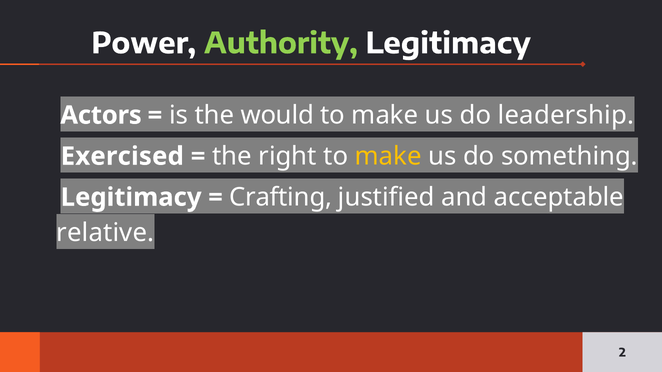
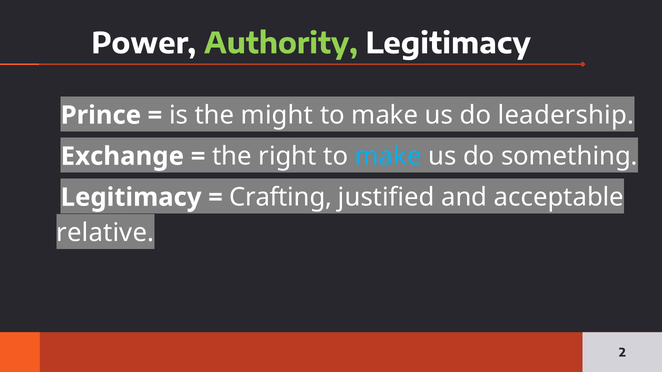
Actors: Actors -> Prince (101, 115)
would: would -> might (277, 115)
Exercised: Exercised -> Exchange (122, 156)
make colour: yellow -> light blue (388, 156)
